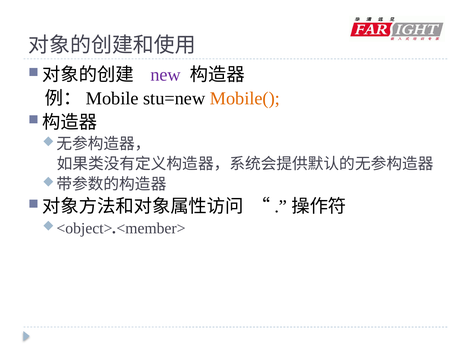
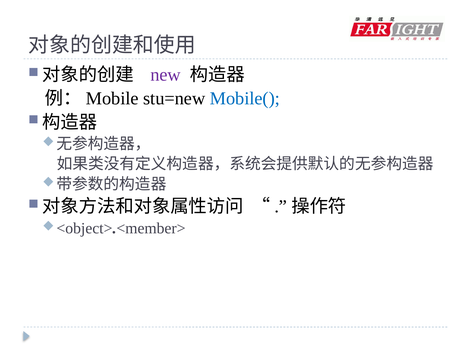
Mobile( colour: orange -> blue (245, 99)
